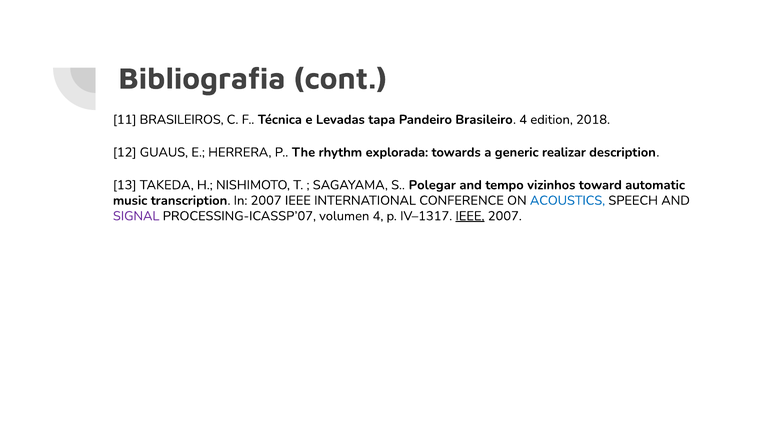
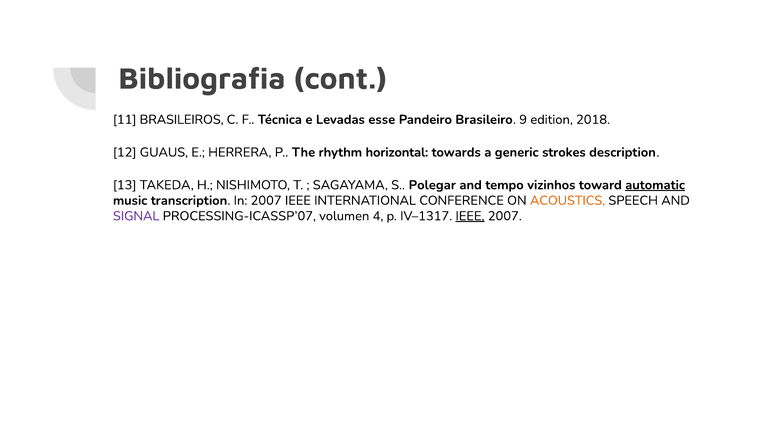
tapa: tapa -> esse (382, 120)
Brasileiro 4: 4 -> 9 (523, 120)
explorada: explorada -> horizontal (397, 152)
realizar: realizar -> strokes (564, 152)
automatic underline: none -> present (655, 185)
ACOUSTICS colour: blue -> orange (567, 201)
